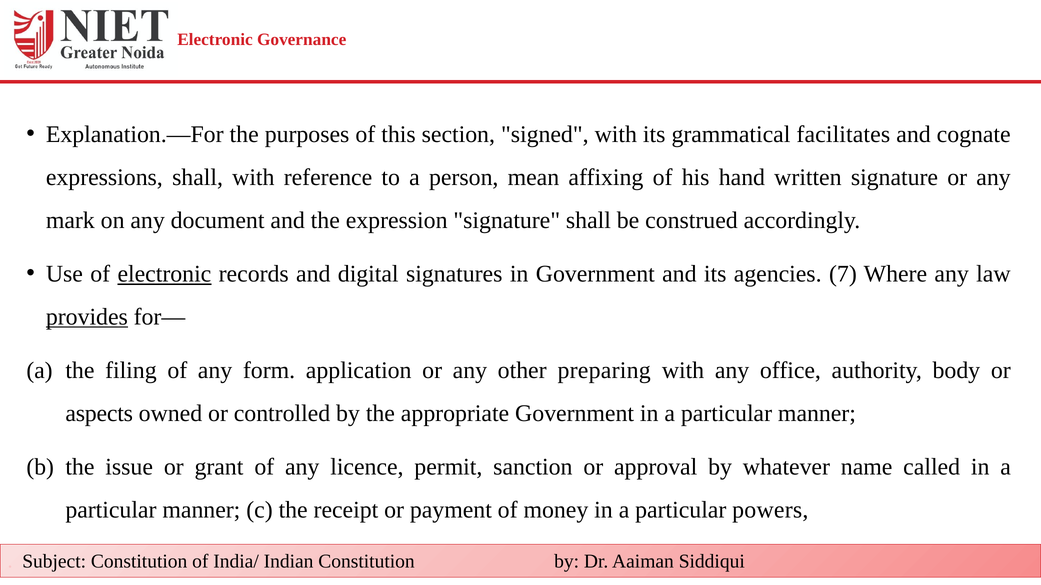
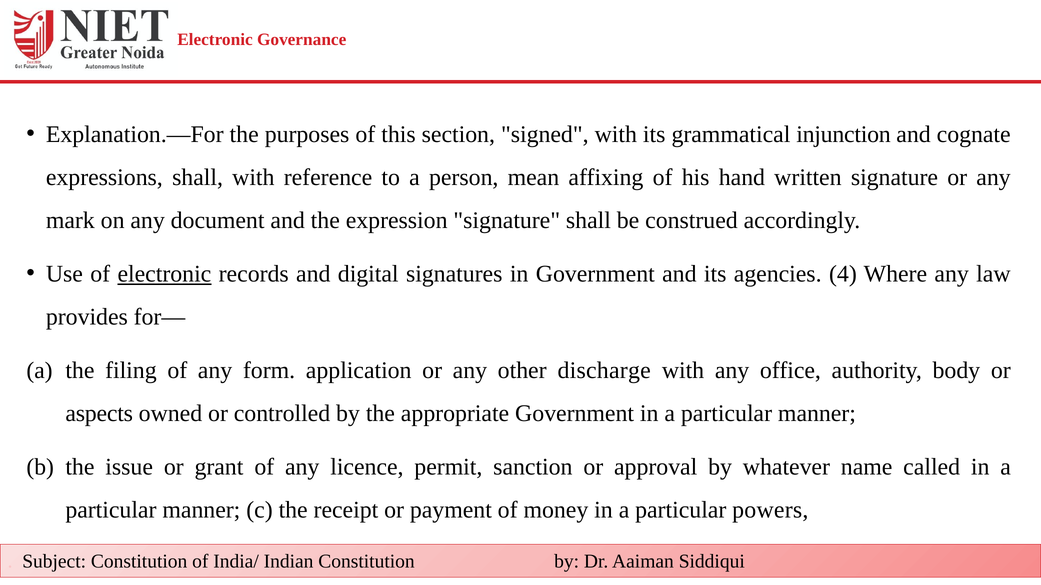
facilitates: facilitates -> injunction (844, 135)
7: 7 -> 4 (843, 274)
provides underline: present -> none (87, 317)
preparing: preparing -> discharge (604, 371)
